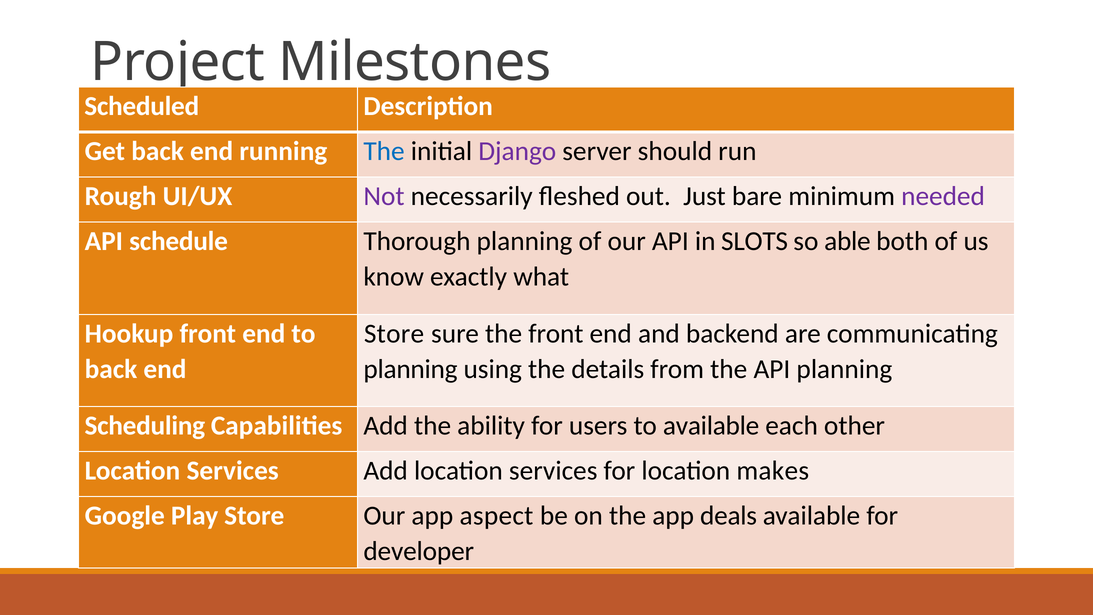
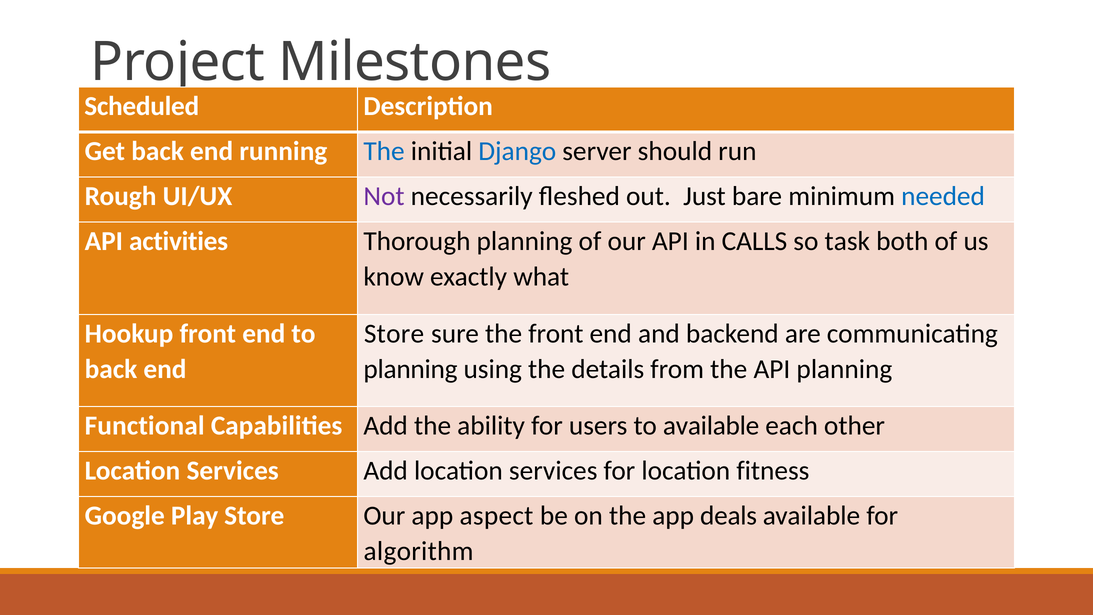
Django colour: purple -> blue (517, 151)
needed colour: purple -> blue (943, 196)
schedule: schedule -> activities (179, 241)
SLOTS: SLOTS -> CALLS (754, 241)
able: able -> task (847, 241)
Scheduling: Scheduling -> Functional (145, 426)
makes: makes -> fitness (773, 471)
developer: developer -> algorithm (419, 551)
